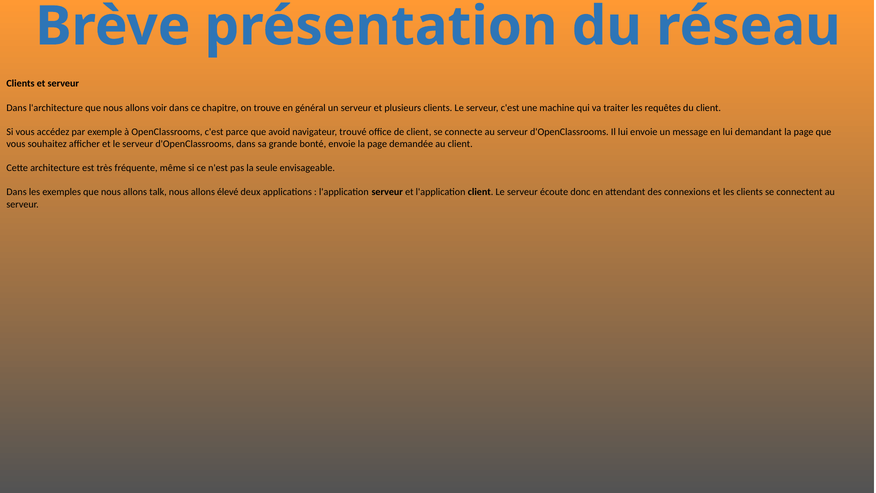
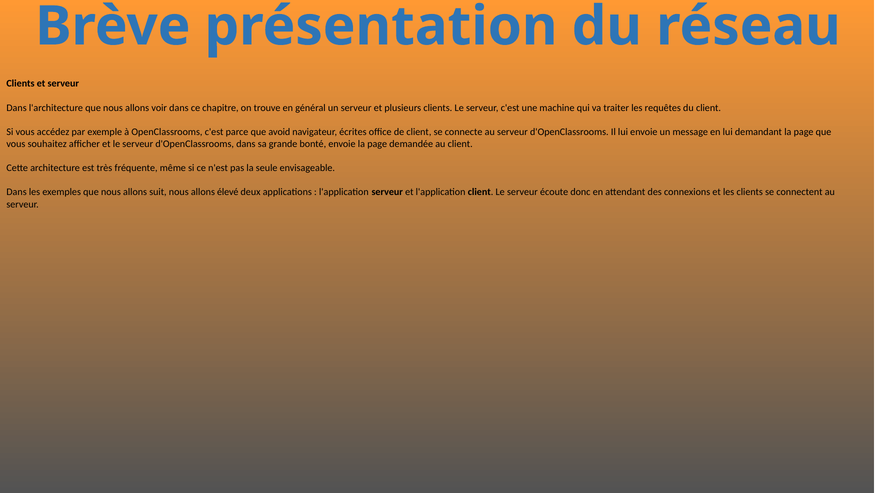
trouvé: trouvé -> écrites (353, 132)
talk: talk -> suit (158, 192)
